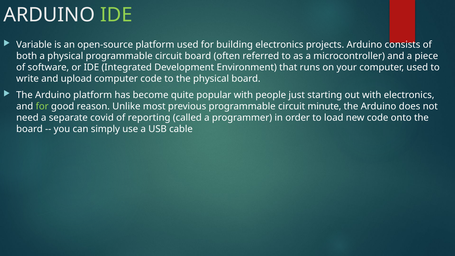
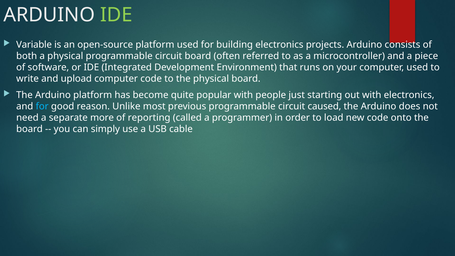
for colour: light green -> light blue (42, 106)
minute: minute -> caused (324, 106)
covid: covid -> more (102, 118)
